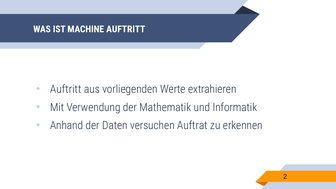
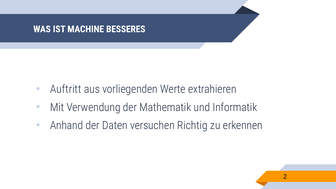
MACHINE AUFTRITT: AUFTRITT -> BESSERES (126, 29)
Auftrat: Auftrat -> Richtig (192, 125)
